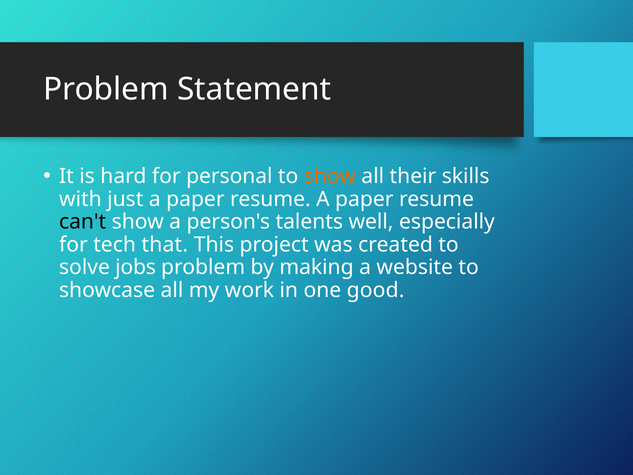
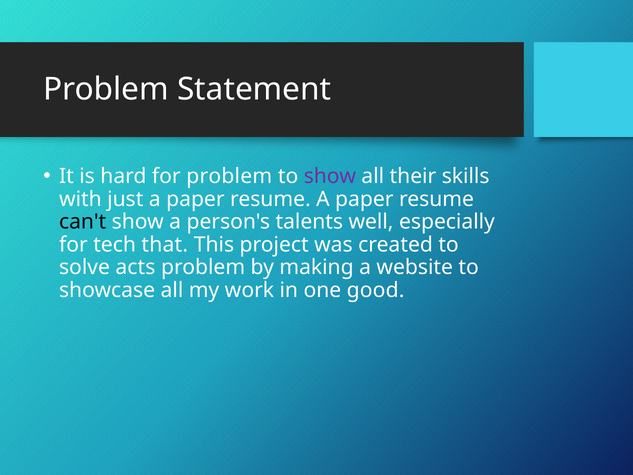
for personal: personal -> problem (229, 176)
show colour: orange -> purple (330, 176)
jobs: jobs -> acts (135, 267)
